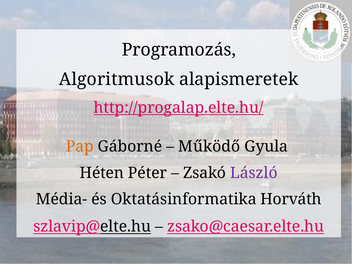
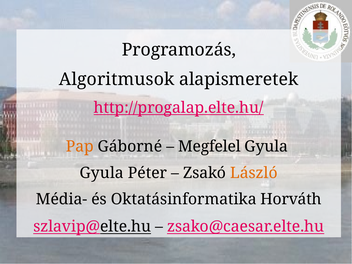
Működő: Működő -> Megfelel (209, 147)
Héten: Héten -> Gyula (102, 173)
László colour: purple -> orange (254, 173)
